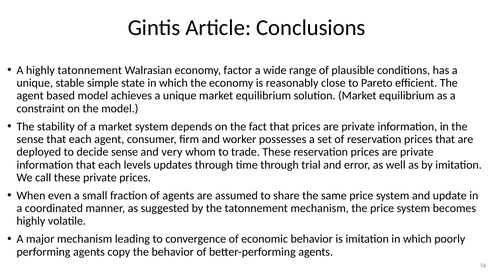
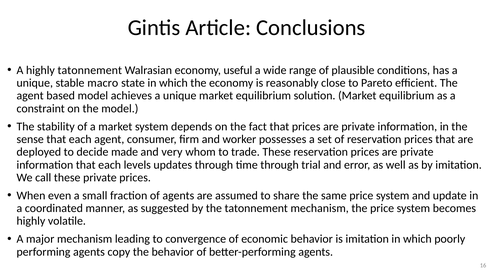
factor: factor -> useful (238, 70)
simple: simple -> macro (103, 83)
decide sense: sense -> made (125, 152)
